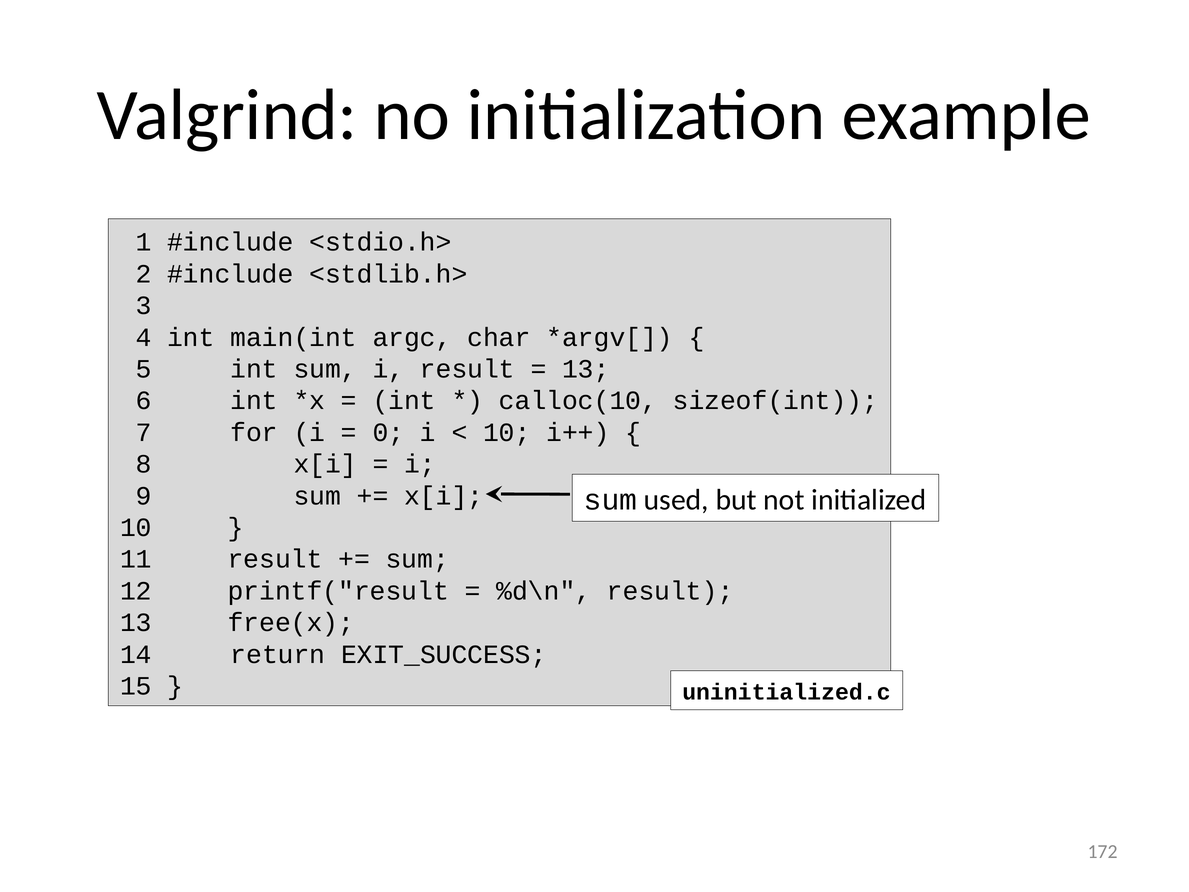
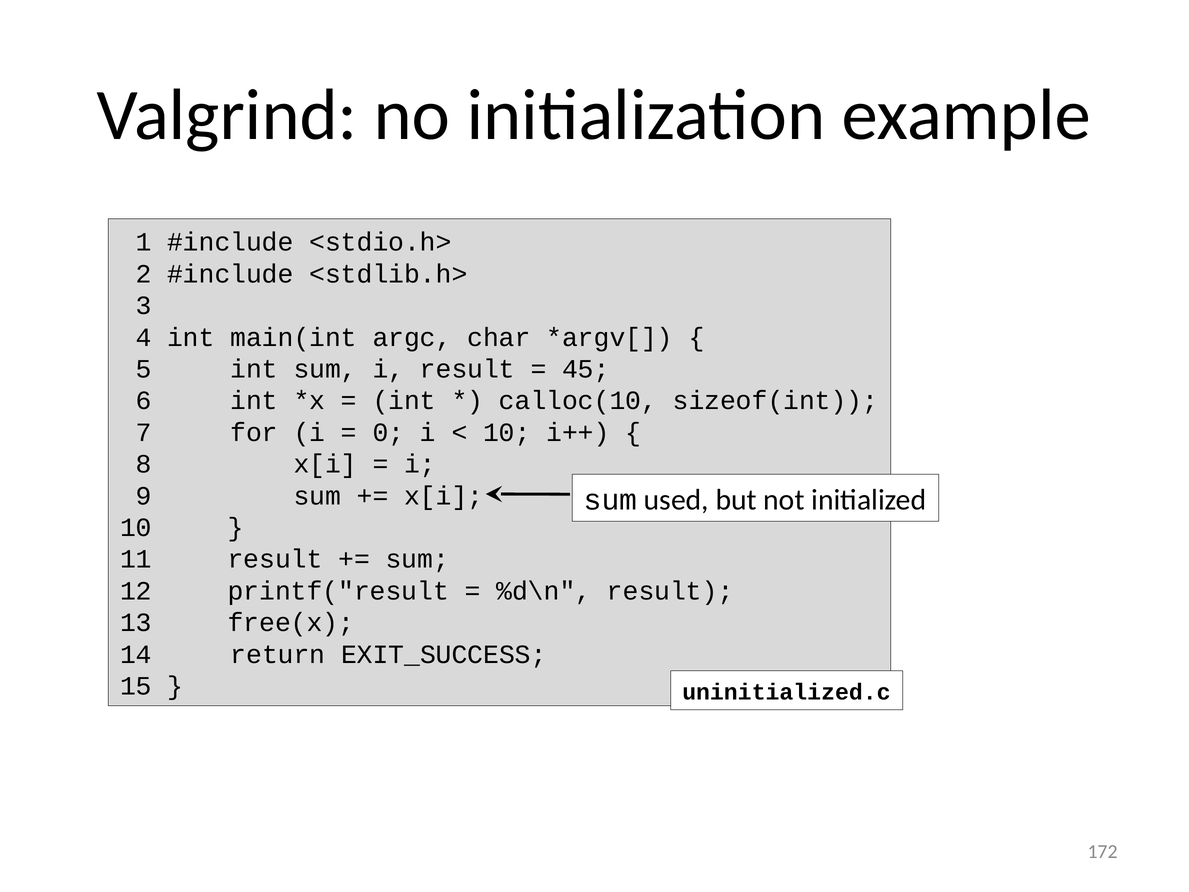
13: 13 -> 45 (586, 369)
